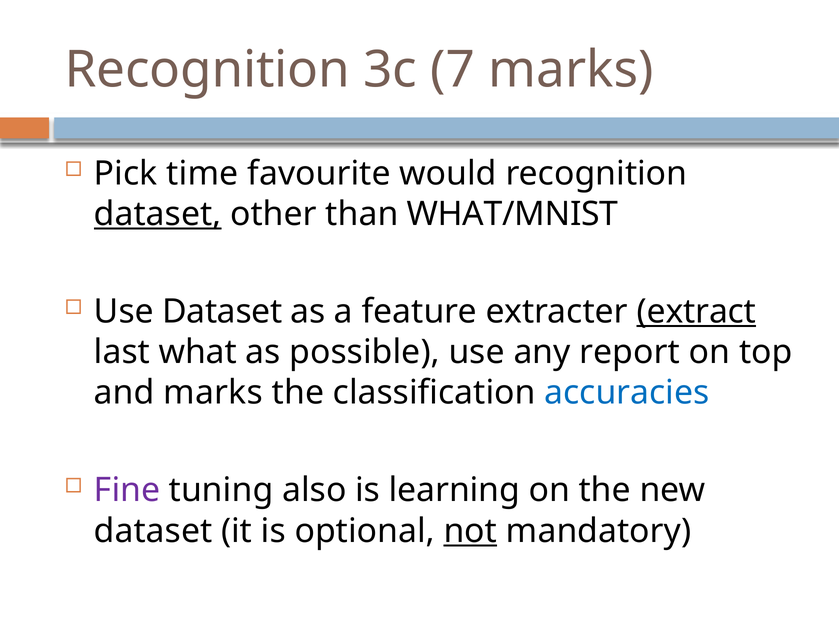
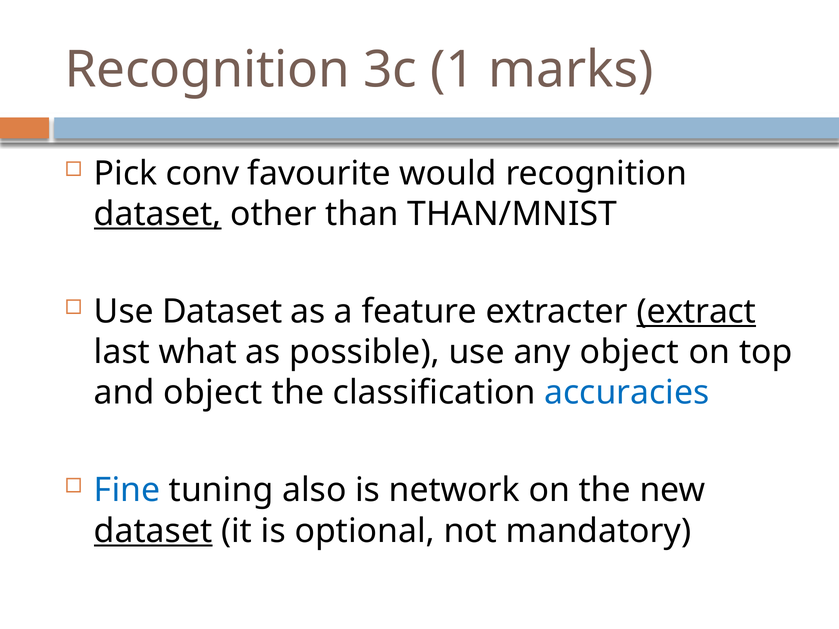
7: 7 -> 1 (453, 70)
time: time -> conv (203, 174)
WHAT/MNIST: WHAT/MNIST -> THAN/MNIST (512, 214)
any report: report -> object (630, 352)
and marks: marks -> object (213, 393)
Fine colour: purple -> blue (127, 490)
learning: learning -> network (454, 490)
dataset underline: none -> present (153, 531)
not underline: present -> none (470, 531)
